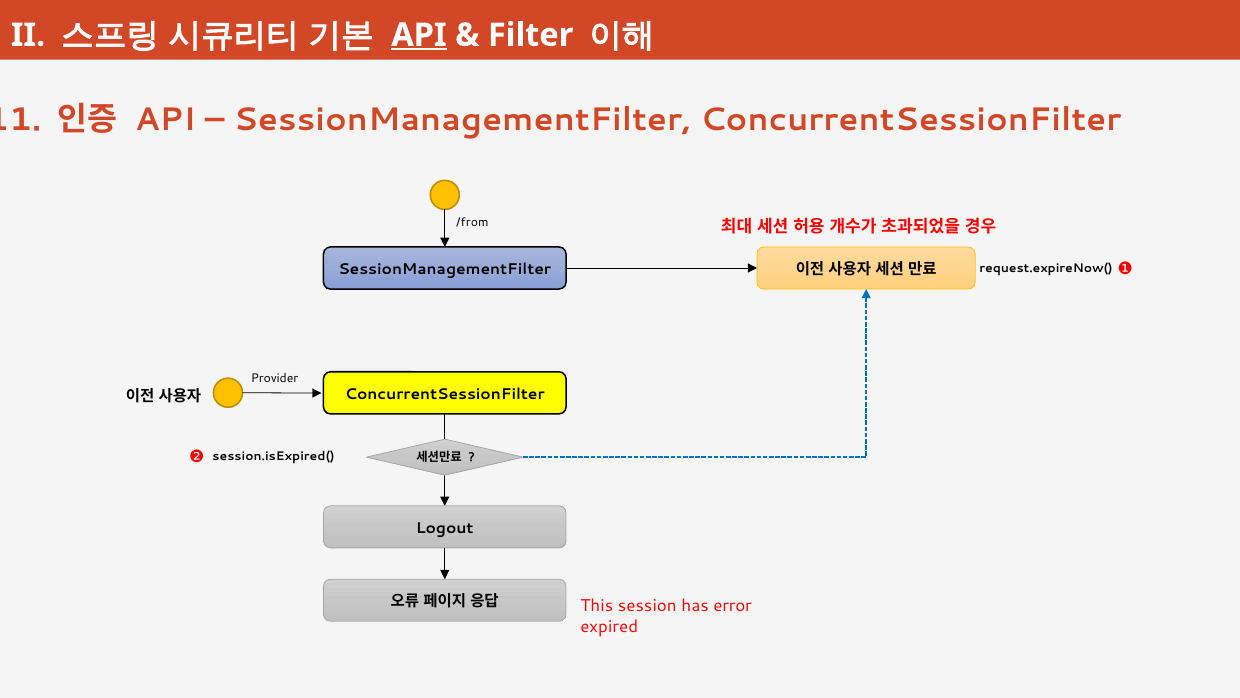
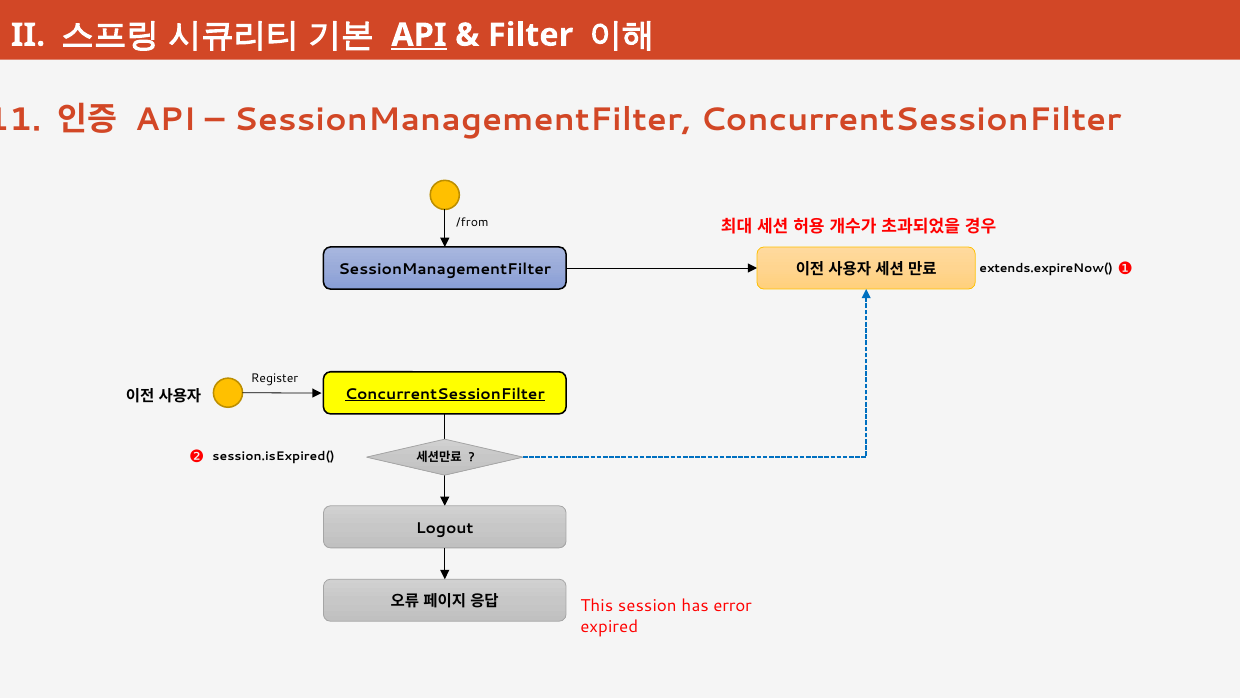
request.expireNow(: request.expireNow( -> extends.expireNow( (1046, 268)
Provider: Provider -> Register (275, 378)
ConcurrentSessionFilter underline: none -> present (445, 394)
